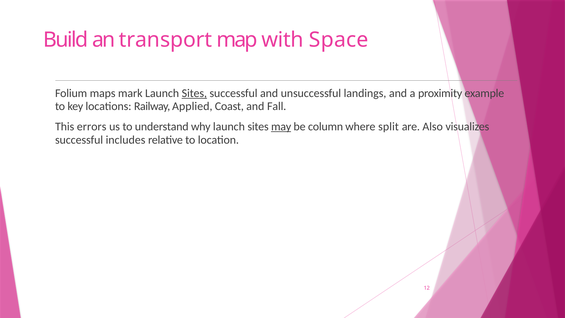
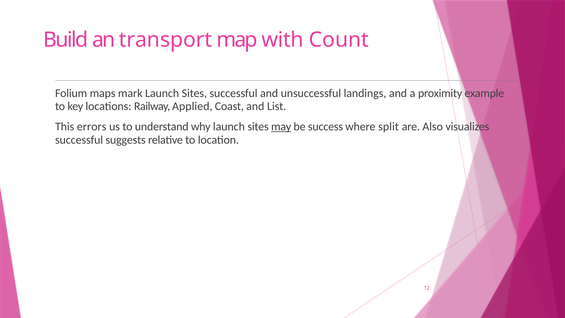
Space: Space -> Count (339, 40)
Sites underline: present -> none (194, 93)
Fall: Fall -> List (277, 106)
column: column -> success (326, 126)
includes: includes -> suggests (126, 140)
